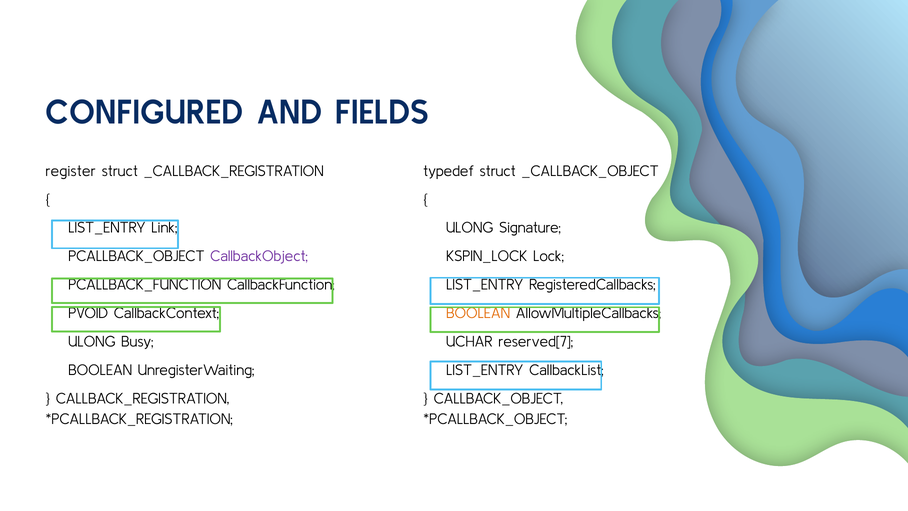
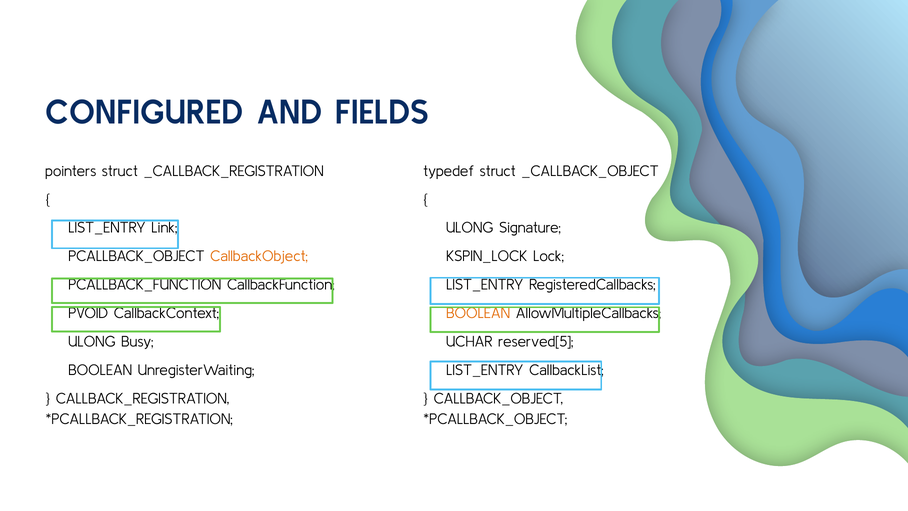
register: register -> pointers (71, 171)
CallbackObject colour: purple -> orange (259, 256)
reserved[7: reserved[7 -> reserved[5 (536, 342)
